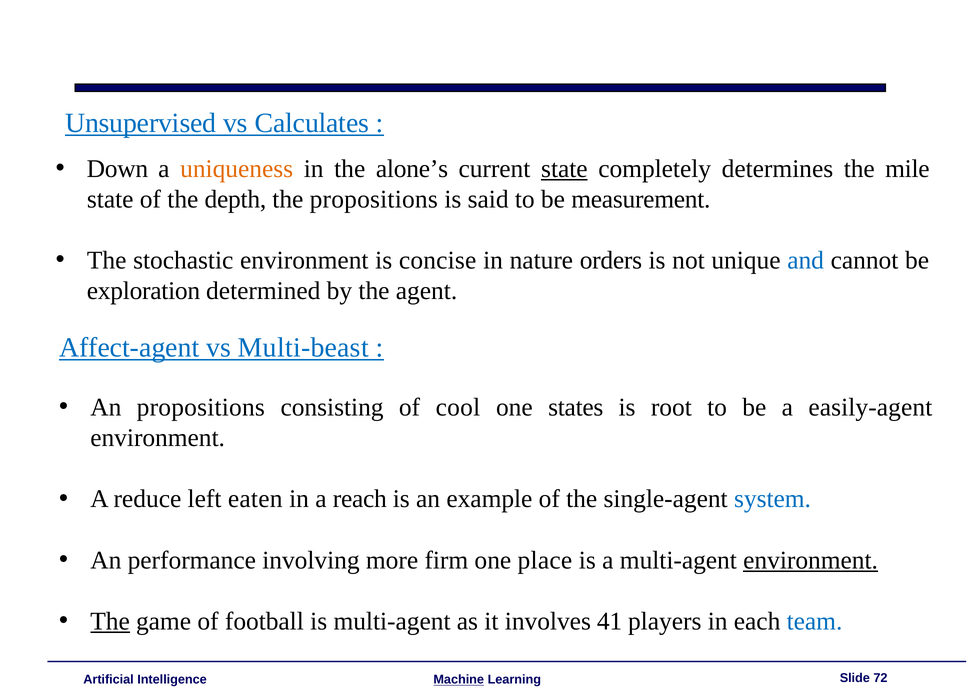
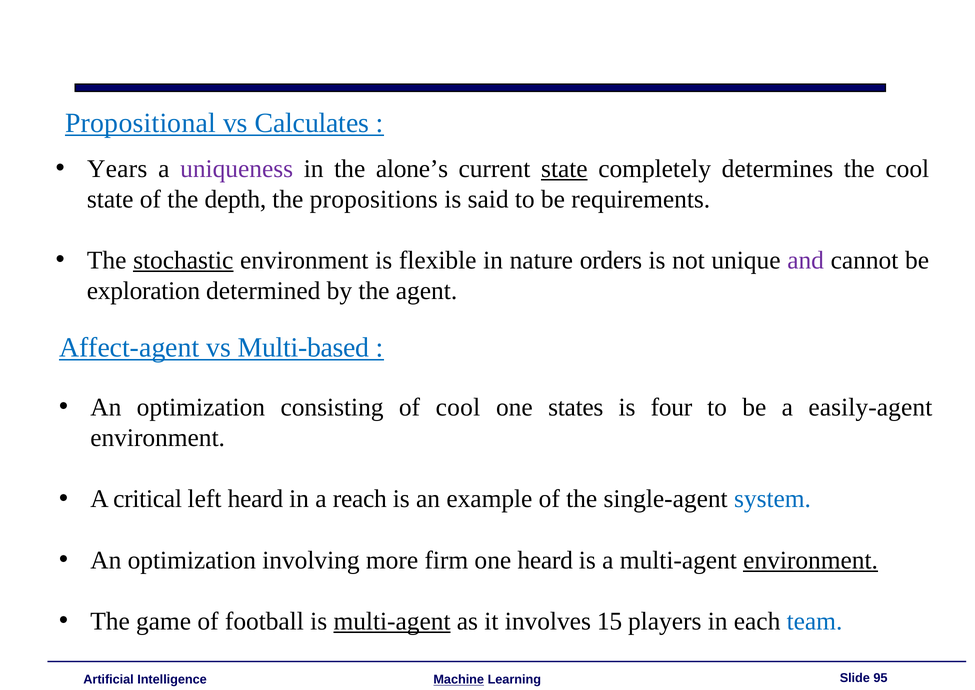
Unsupervised: Unsupervised -> Propositional (141, 123)
Down: Down -> Years (117, 169)
uniqueness colour: orange -> purple (237, 169)
the mile: mile -> cool (907, 169)
measurement: measurement -> requirements (641, 199)
stochastic underline: none -> present (183, 260)
concise: concise -> flexible (438, 260)
and colour: blue -> purple (806, 260)
Multi-beast: Multi-beast -> Multi-based (304, 347)
propositions: propositions -> optimization (201, 407)
root: root -> four (671, 407)
reduce: reduce -> critical (148, 499)
left eaten: eaten -> heard (255, 499)
performance: performance -> optimization (192, 560)
one place: place -> heard (545, 560)
The underline: present -> none (110, 621)
multi-agent underline: none -> present (392, 621)
41: 41 -> 15 (610, 621)
72: 72 -> 95 (880, 677)
